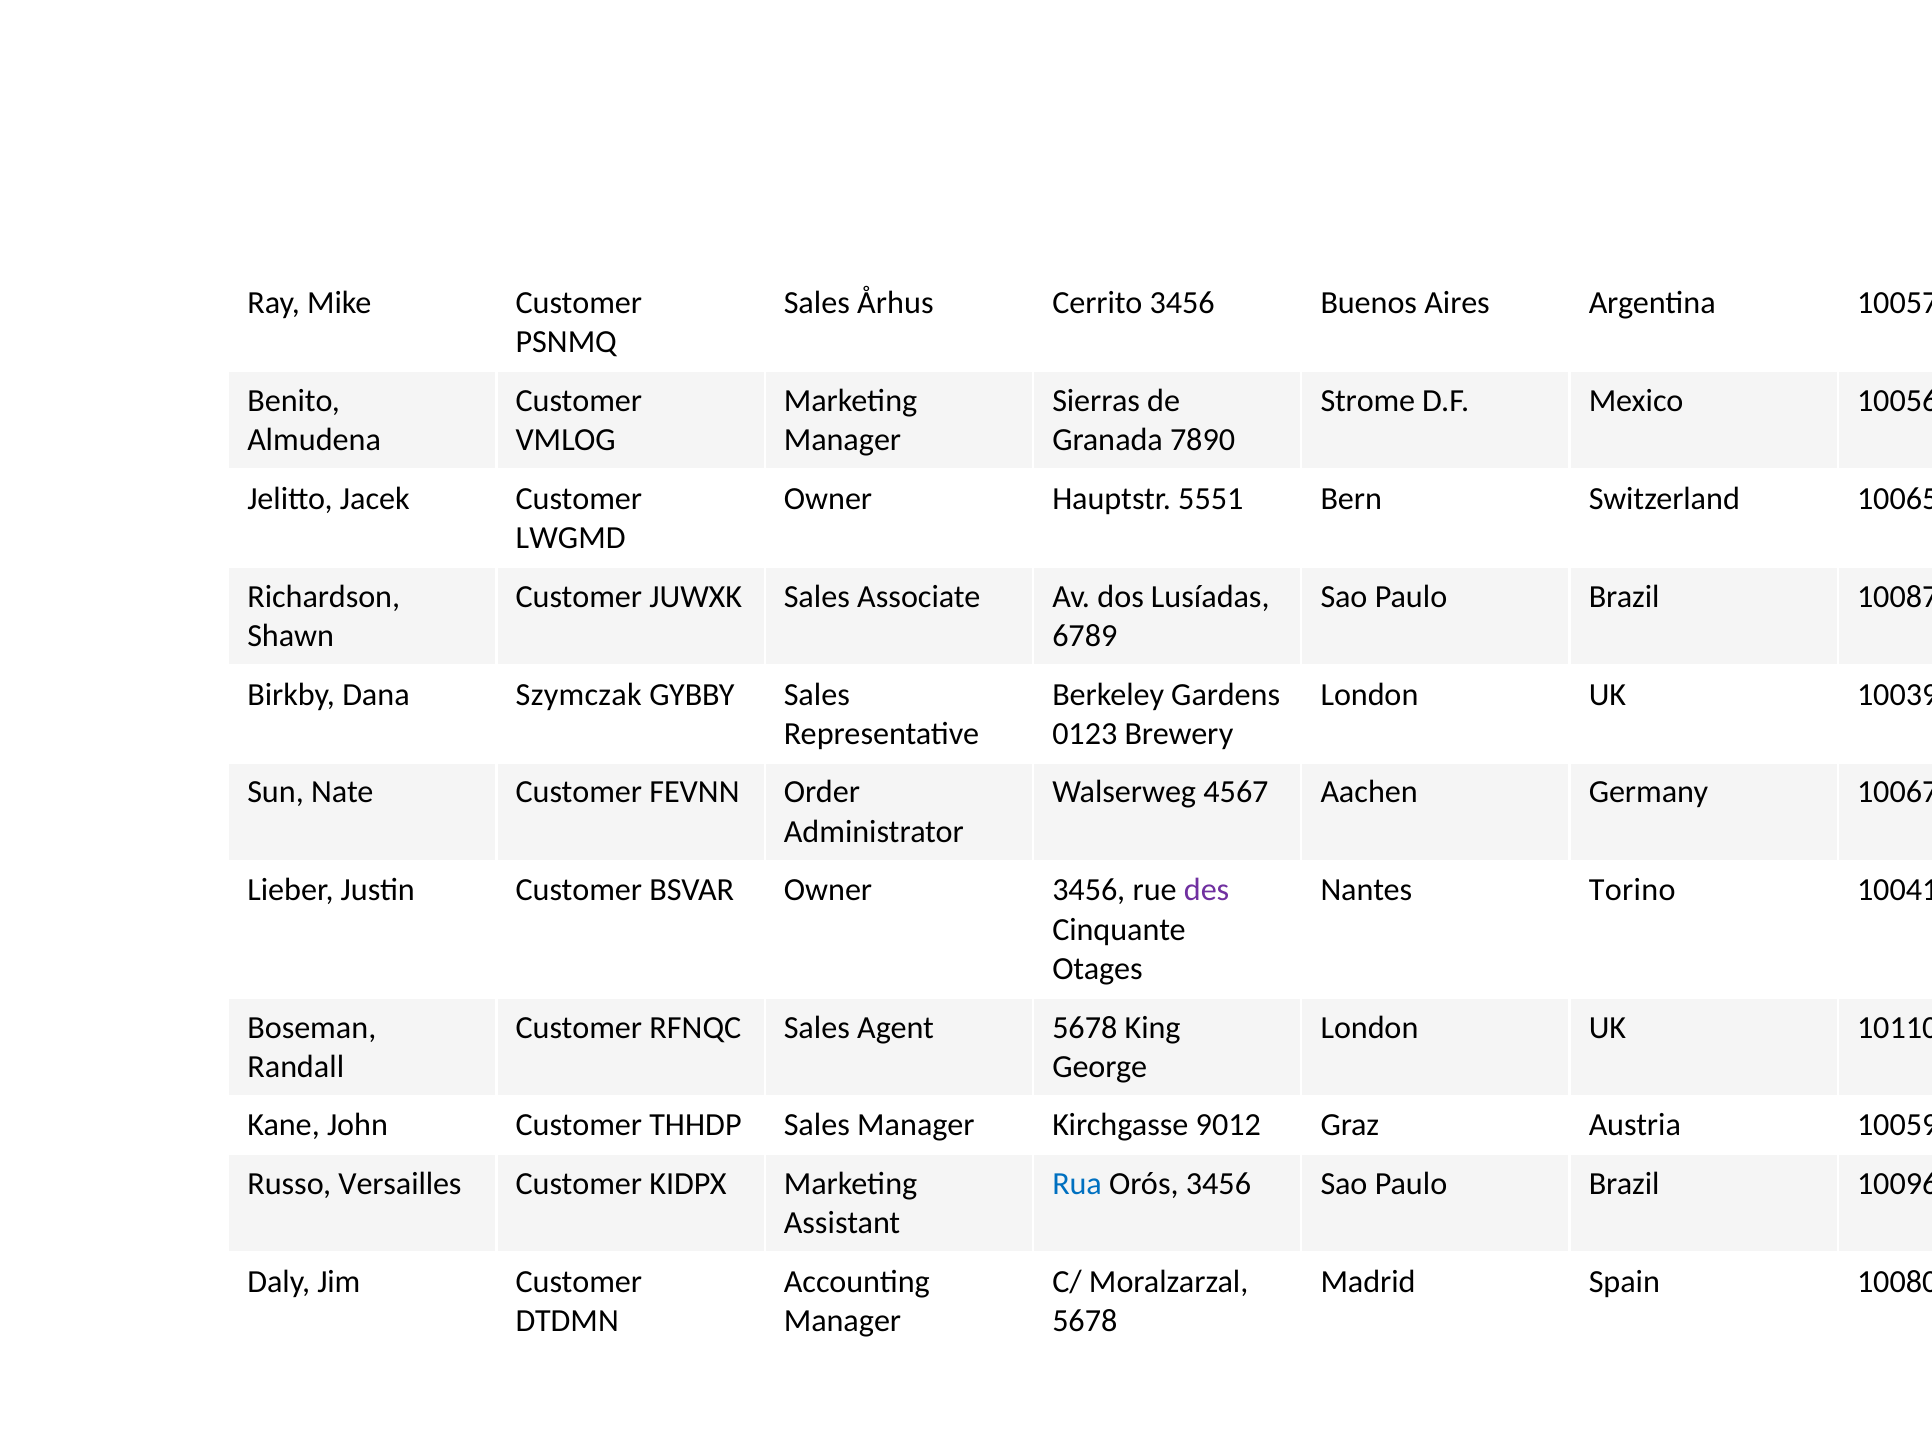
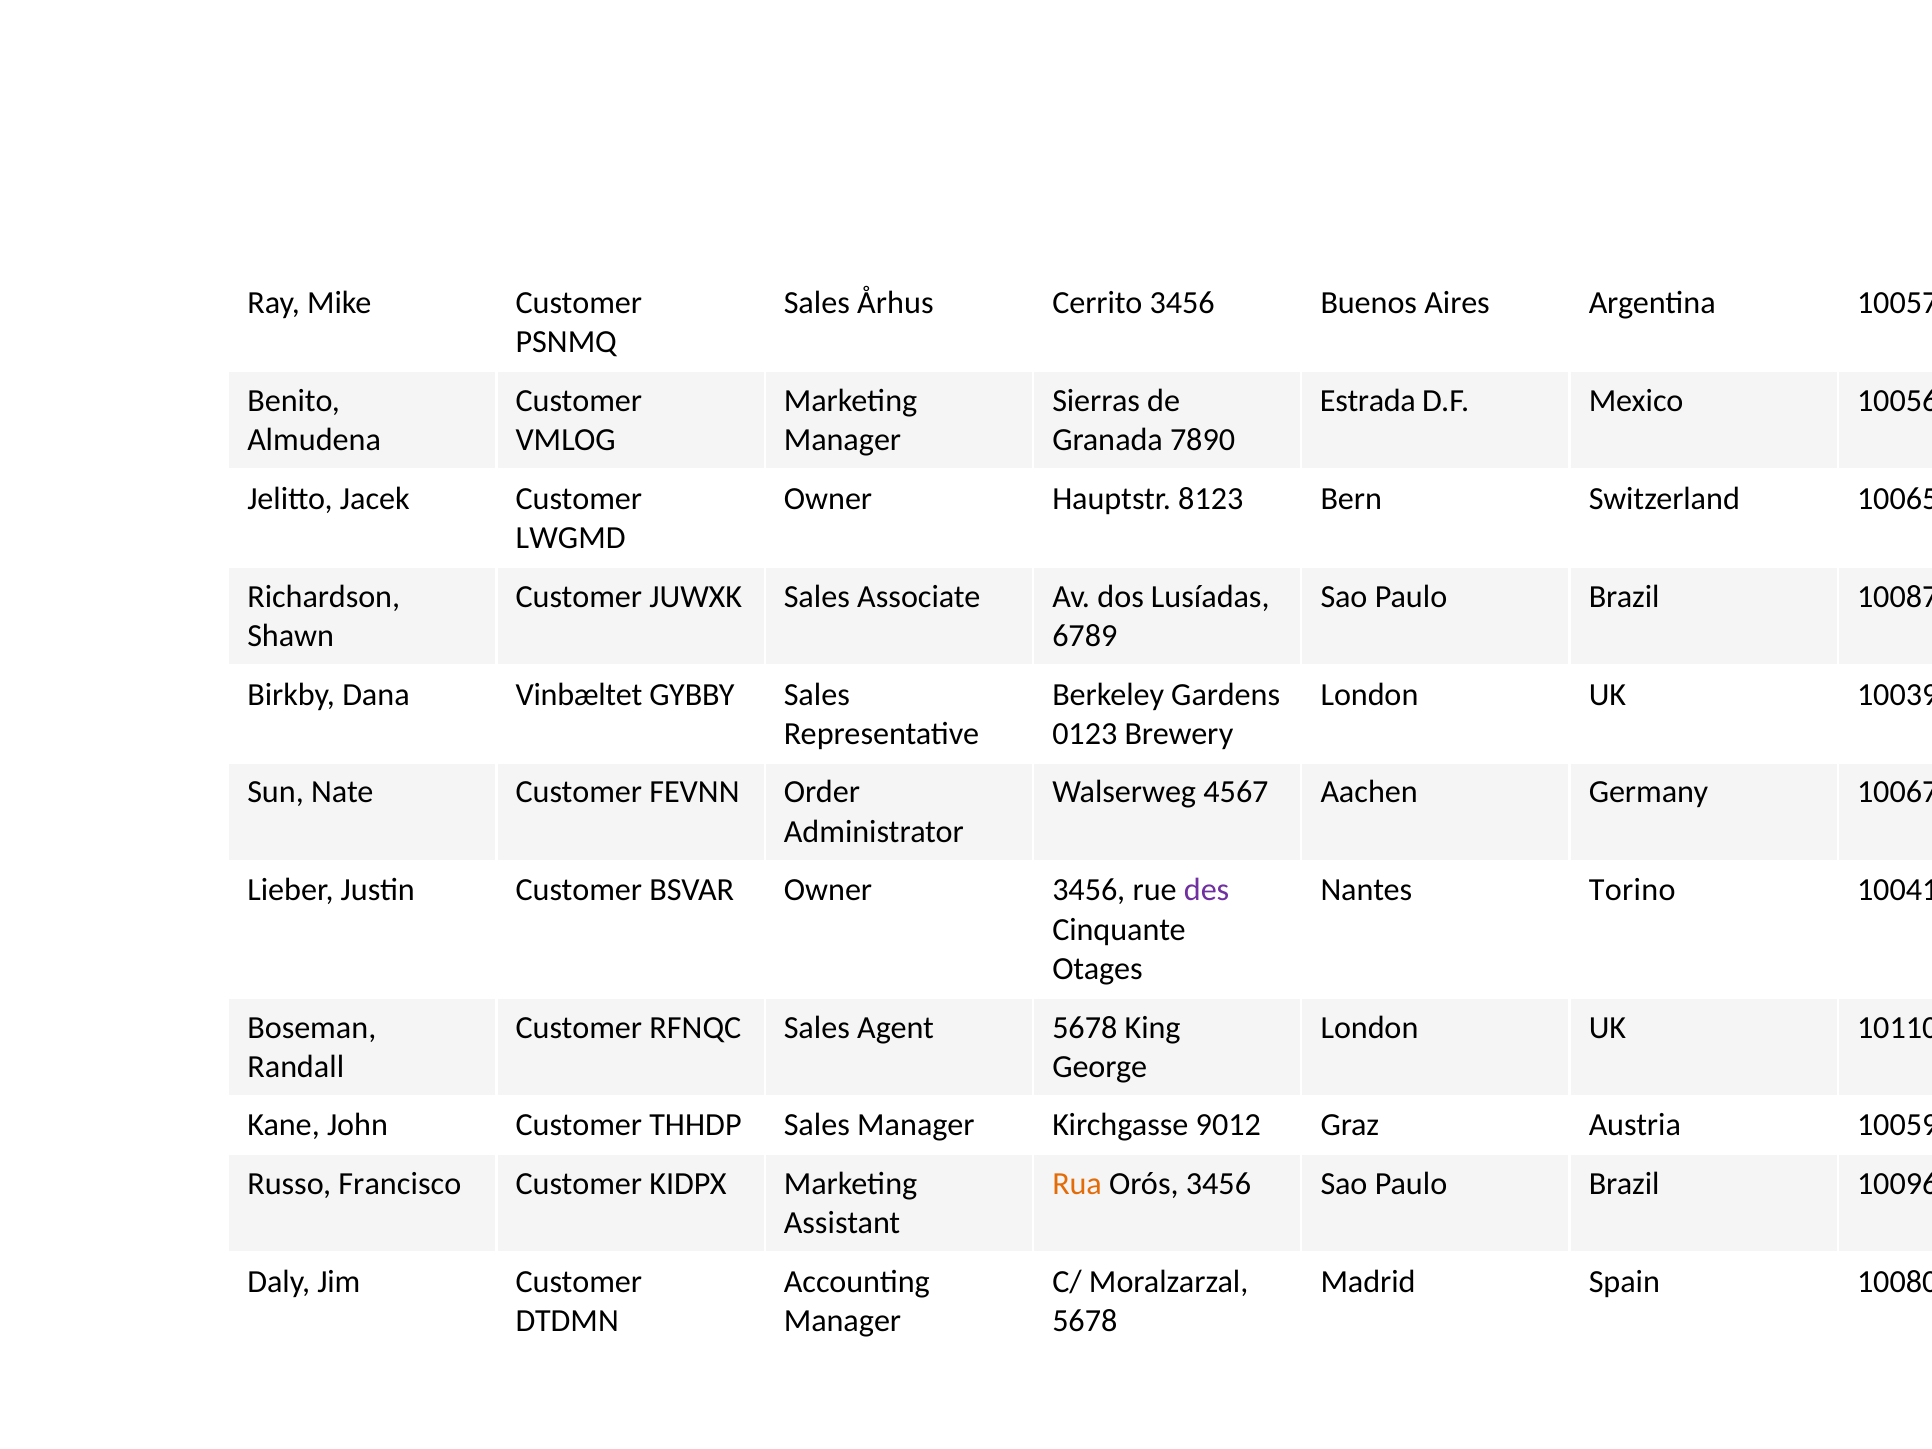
Strome: Strome -> Estrada (1368, 401)
5551: 5551 -> 8123 (1211, 499)
Szymczak: Szymczak -> Vinbæltet (579, 694)
Versailles: Versailles -> Francisco (400, 1184)
Rua colour: blue -> orange (1077, 1184)
